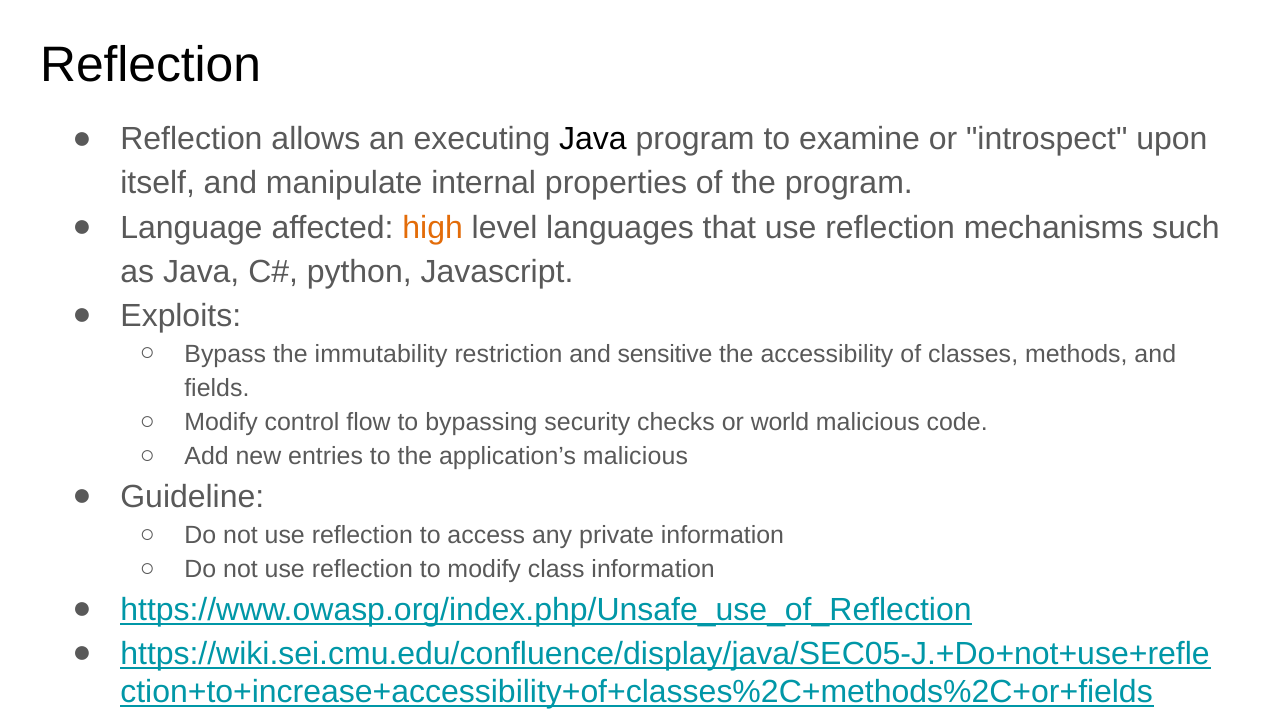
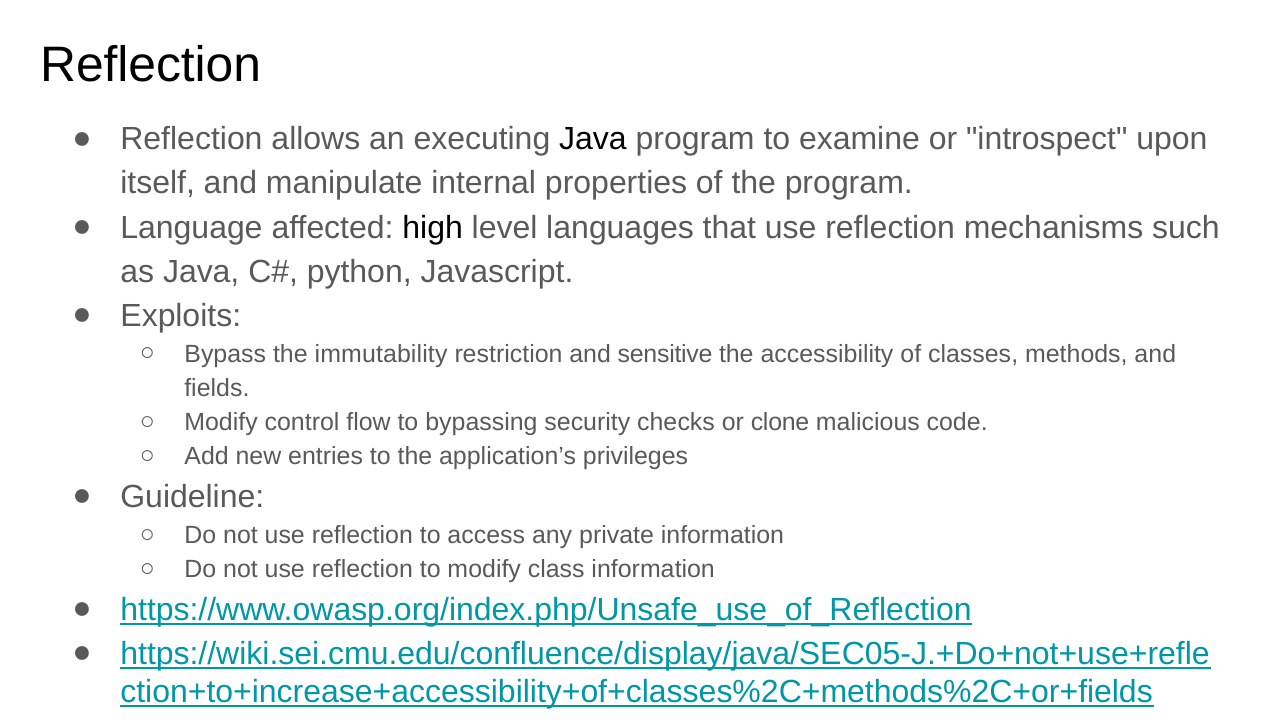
high colour: orange -> black (433, 227)
world: world -> clone (780, 422)
application’s malicious: malicious -> privileges (636, 457)
